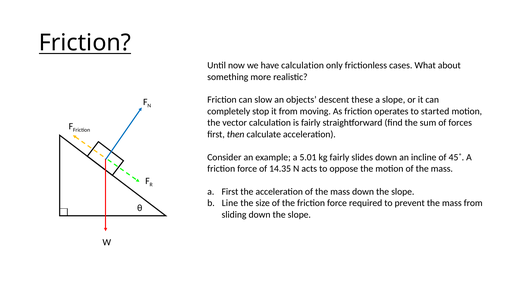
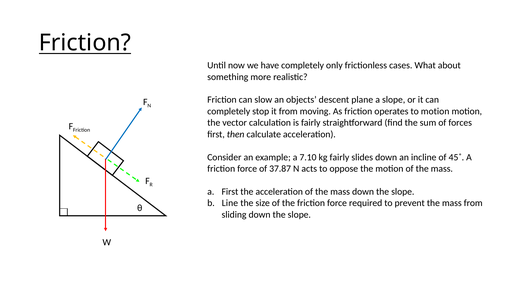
have calculation: calculation -> completely (303, 65)
these: these -> plane (362, 100)
to started: started -> motion (435, 111)
5.01: 5.01 -> 7.10 (308, 157)
14.35: 14.35 -> 37.87 (280, 169)
